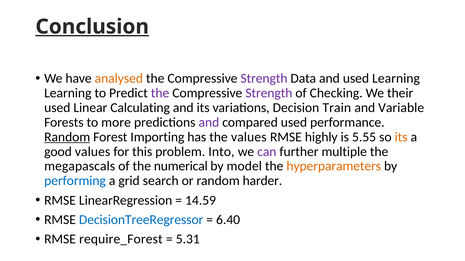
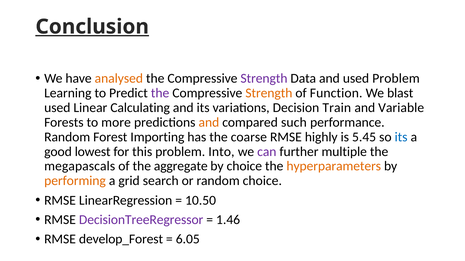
used Learning: Learning -> Problem (396, 79)
Strength colour: purple -> orange (269, 93)
Checking: Checking -> Function (336, 93)
their: their -> blast (400, 93)
and colour: purple -> orange (209, 123)
compared used: used -> such (294, 123)
Random underline: present -> none (67, 137)
the values: values -> coarse (249, 137)
5.55: 5.55 -> 5.45 (364, 137)
its colour: orange -> blue (401, 137)
good values: values -> lowest (93, 152)
numerical: numerical -> aggregate (181, 167)
by model: model -> choice (244, 167)
performing colour: blue -> orange (75, 181)
random harder: harder -> choice (262, 181)
14.59: 14.59 -> 10.50 (201, 201)
DecisionTreeRegressor colour: blue -> purple (141, 220)
6.40: 6.40 -> 1.46 (228, 220)
require_Forest: require_Forest -> develop_Forest (121, 240)
5.31: 5.31 -> 6.05 (188, 240)
